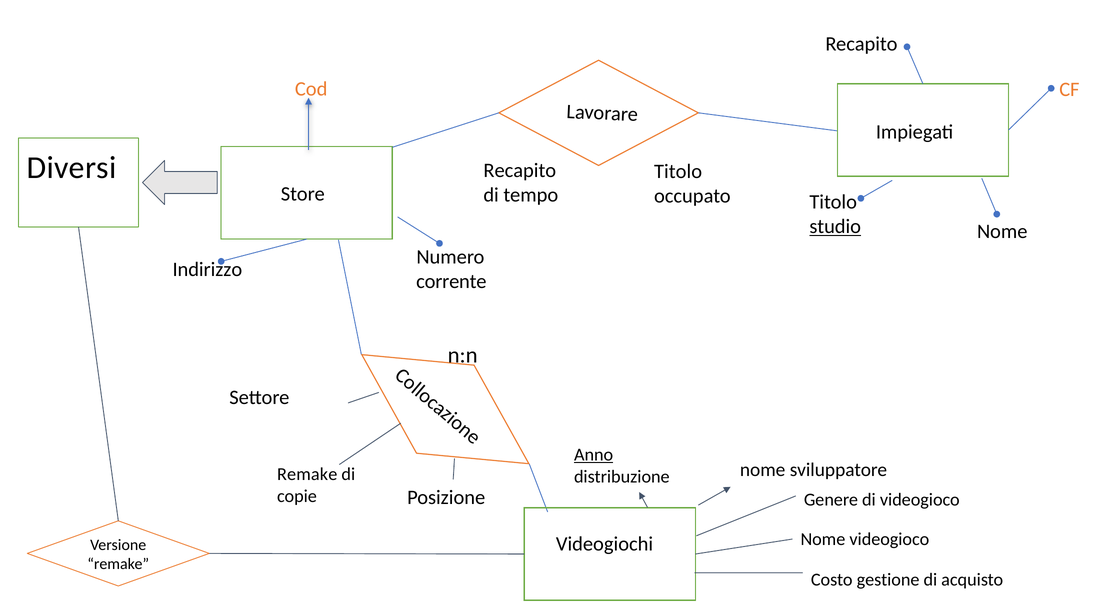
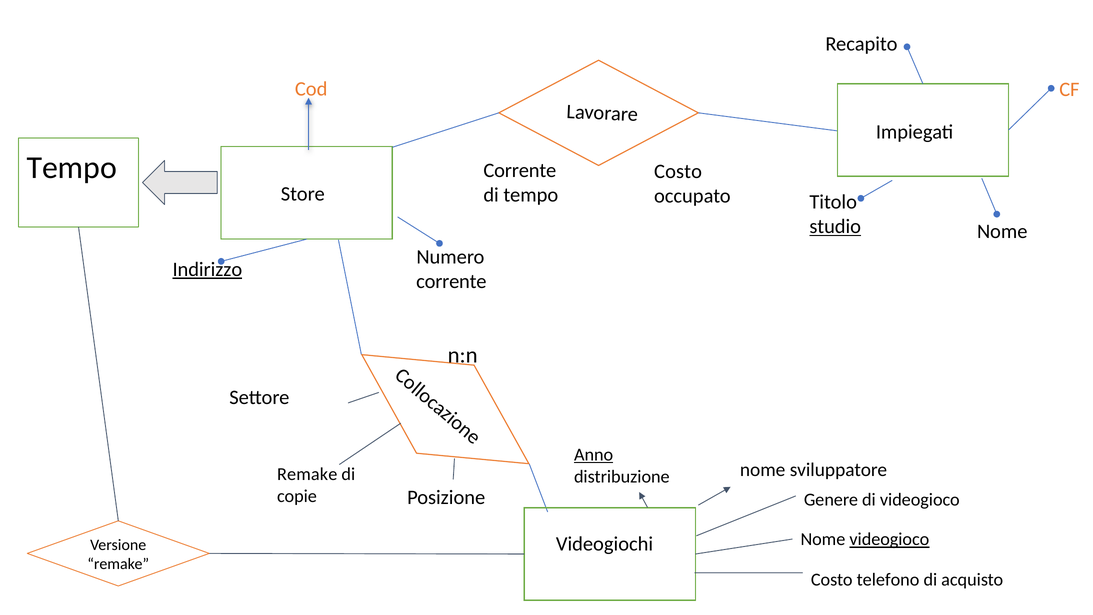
Diversi: Diversi -> Tempo (72, 168)
Recapito: Recapito -> Corrente (520, 170)
Titolo: Titolo -> Costo (678, 171)
Indirizzo underline: none -> present (207, 269)
videogioco underline: none -> present (889, 539)
gestione: gestione -> telefono (888, 580)
